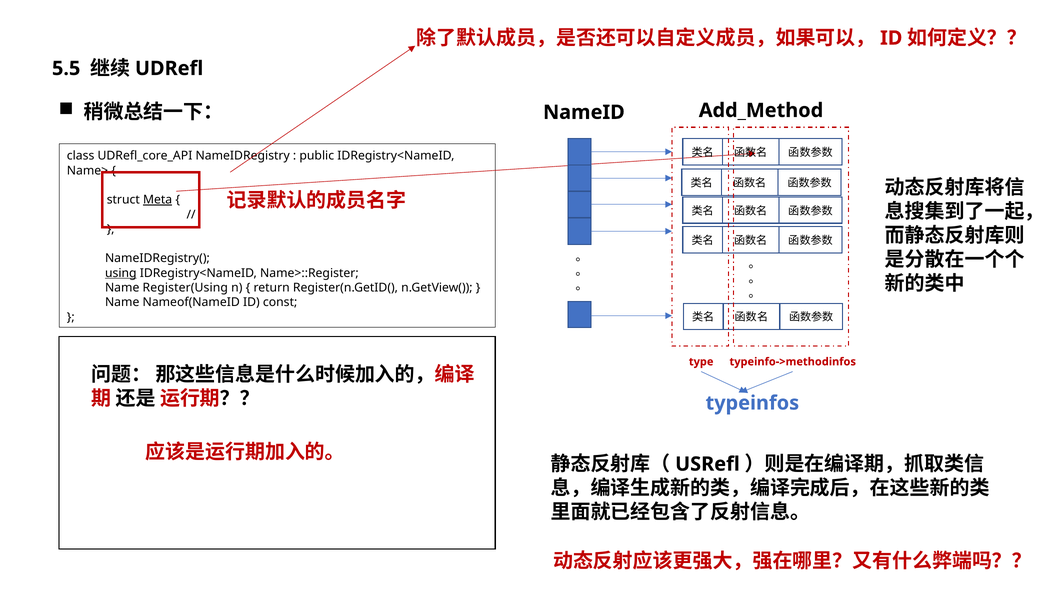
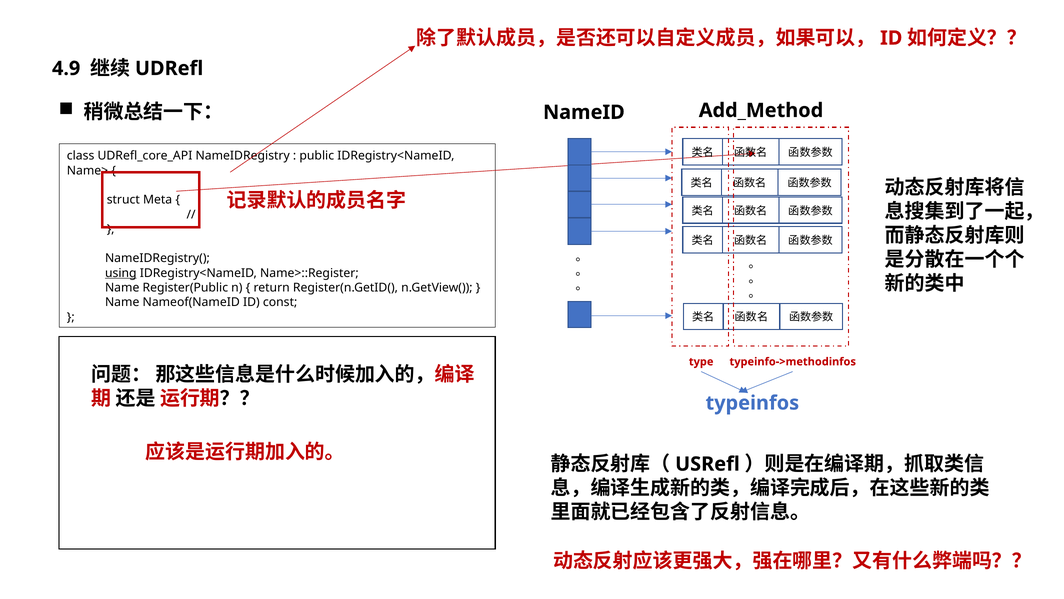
5.5: 5.5 -> 4.9 (66, 68)
Meta underline: present -> none (158, 200)
Register(Using: Register(Using -> Register(Public (185, 287)
